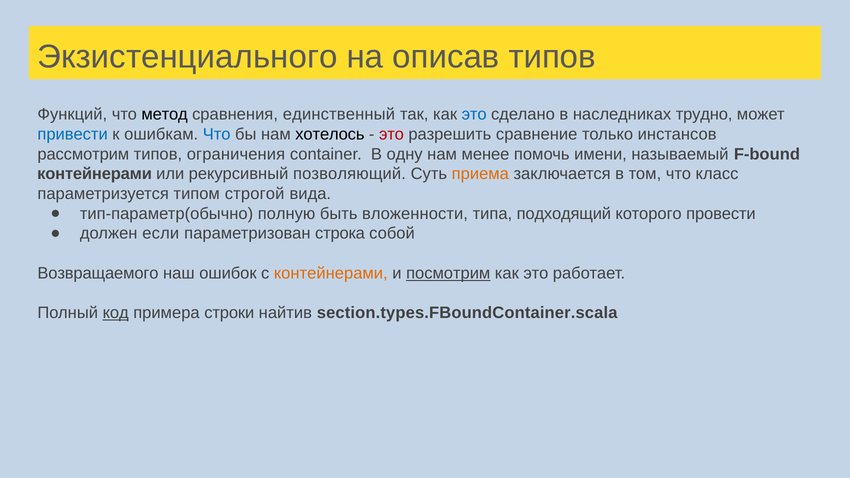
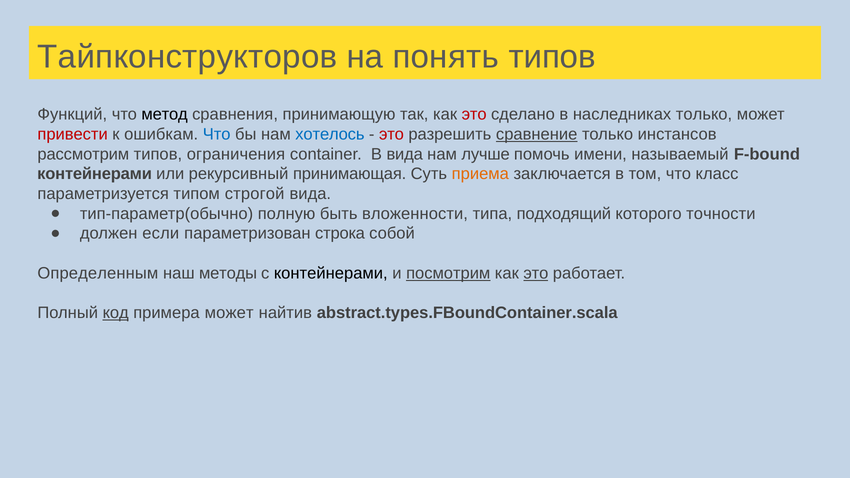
Экзистенциального: Экзистенциального -> Тайпконструкторов (187, 57)
описав: описав -> понять (446, 57)
единственный: единственный -> принимающую (339, 114)
это colour: blue -> red (474, 114)
наследниках трудно: трудно -> только (704, 114)
привести colour: blue -> red (73, 134)
хотелось colour: black -> blue (330, 134)
сравнение underline: none -> present (537, 134)
В одну: одну -> вида (405, 154)
менее: менее -> лучше (486, 154)
позволяющий: позволяющий -> принимающая (350, 174)
провести: провести -> точности (721, 214)
Возвращаемого: Возвращаемого -> Определенным (98, 273)
ошибок: ошибок -> методы (228, 273)
контейнерами colour: orange -> black (331, 273)
это underline: none -> present (536, 273)
примера строки: строки -> может (229, 313)
section.types.FBoundContainer.scala: section.types.FBoundContainer.scala -> abstract.types.FBoundContainer.scala (467, 313)
